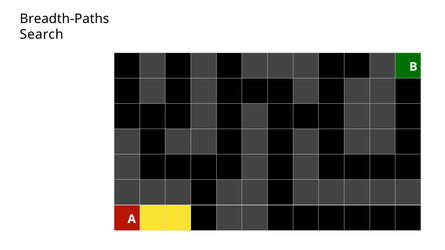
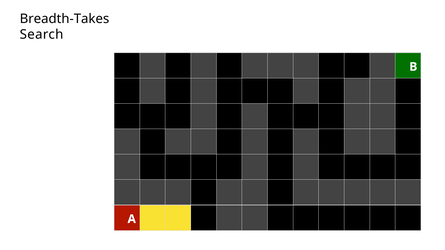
Breadth-Paths: Breadth-Paths -> Breadth-Takes (64, 19)
